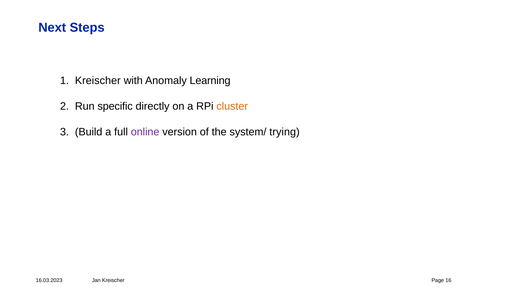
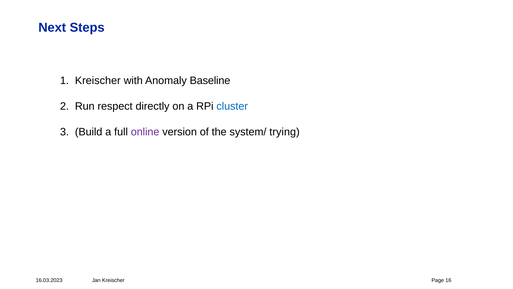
Learning: Learning -> Baseline (210, 81)
specific: specific -> respect (115, 106)
cluster colour: orange -> blue (232, 106)
